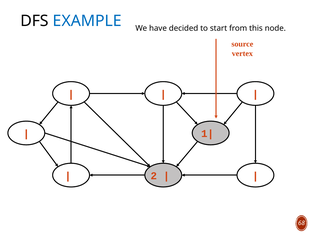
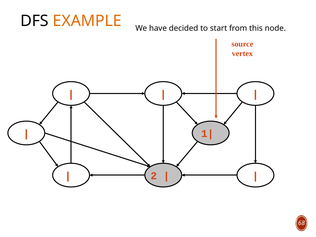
EXAMPLE colour: blue -> orange (87, 21)
